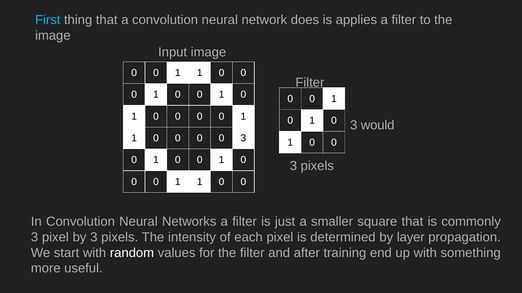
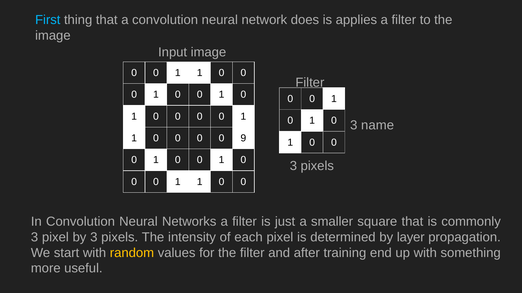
would: would -> name (378, 126)
0 3: 3 -> 9 (243, 138)
random colour: white -> yellow (132, 253)
